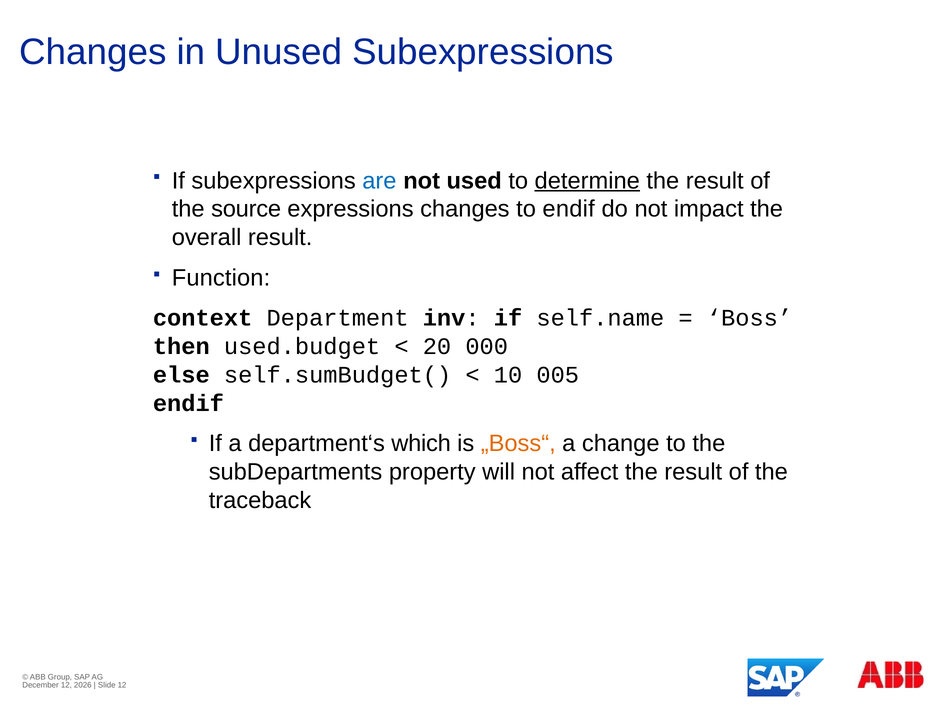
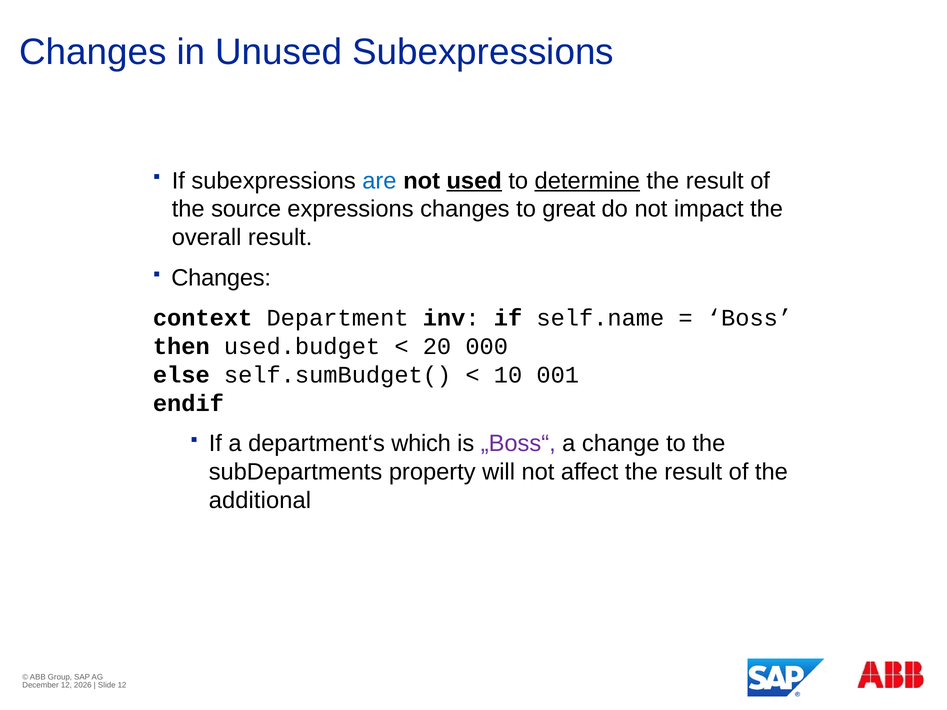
used underline: none -> present (474, 181)
to endif: endif -> great (569, 209)
Function: Function -> Changes (221, 278)
005: 005 -> 001 (558, 375)
„Boss“ colour: orange -> purple (518, 444)
traceback: traceback -> additional (260, 500)
